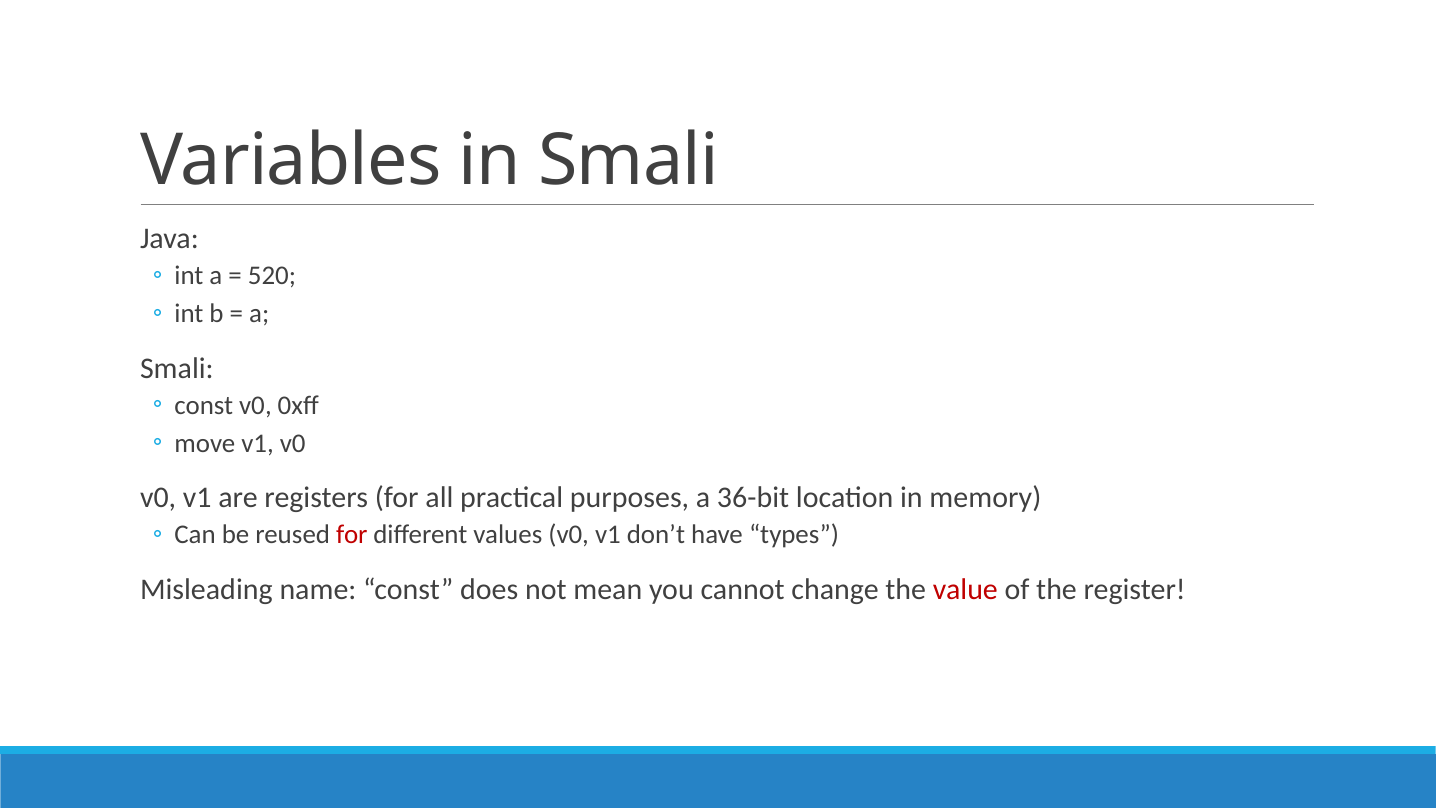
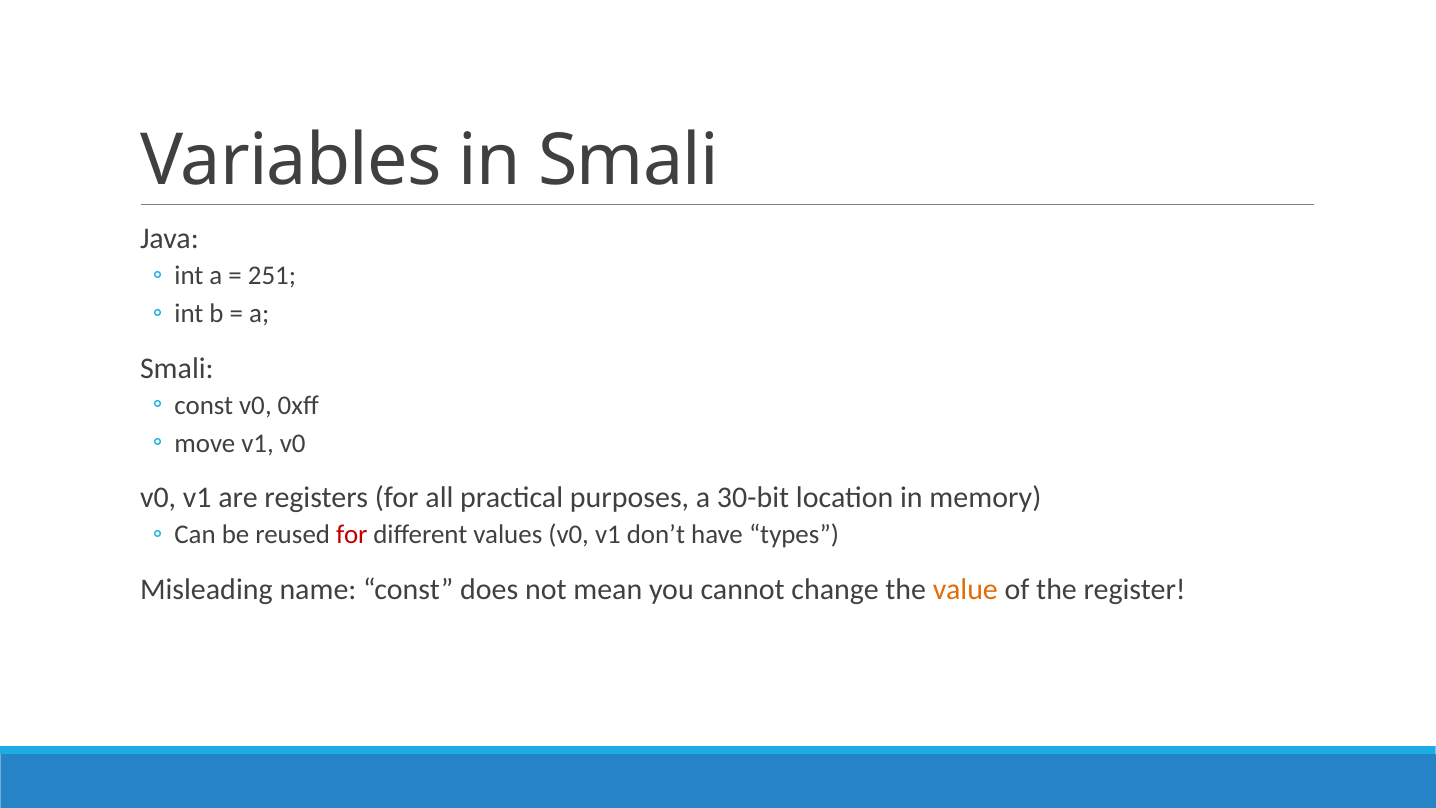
520: 520 -> 251 (272, 276)
36-bit: 36-bit -> 30-bit (753, 498)
value colour: red -> orange (965, 589)
